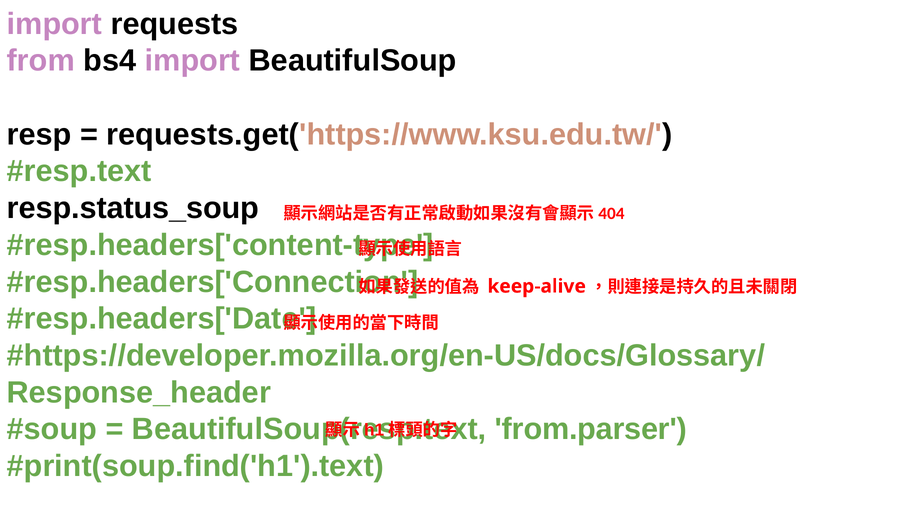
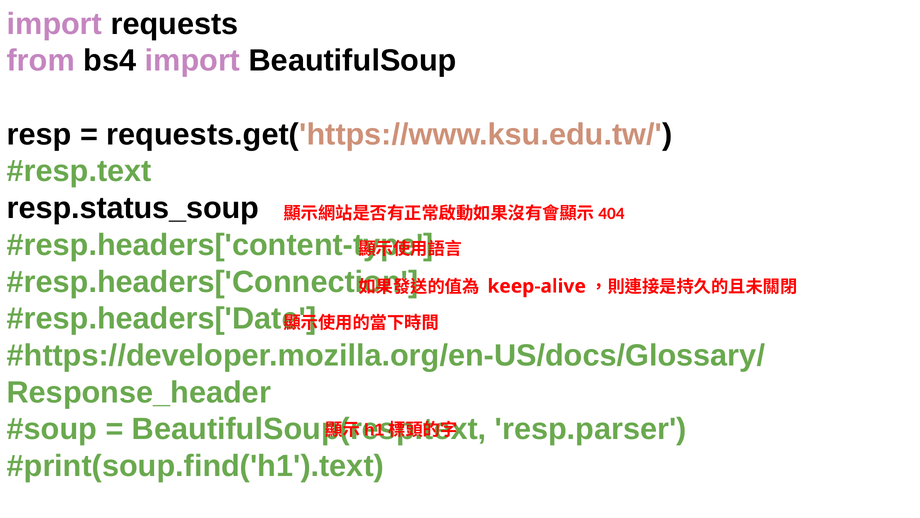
from.parser: from.parser -> resp.parser (591, 429)
